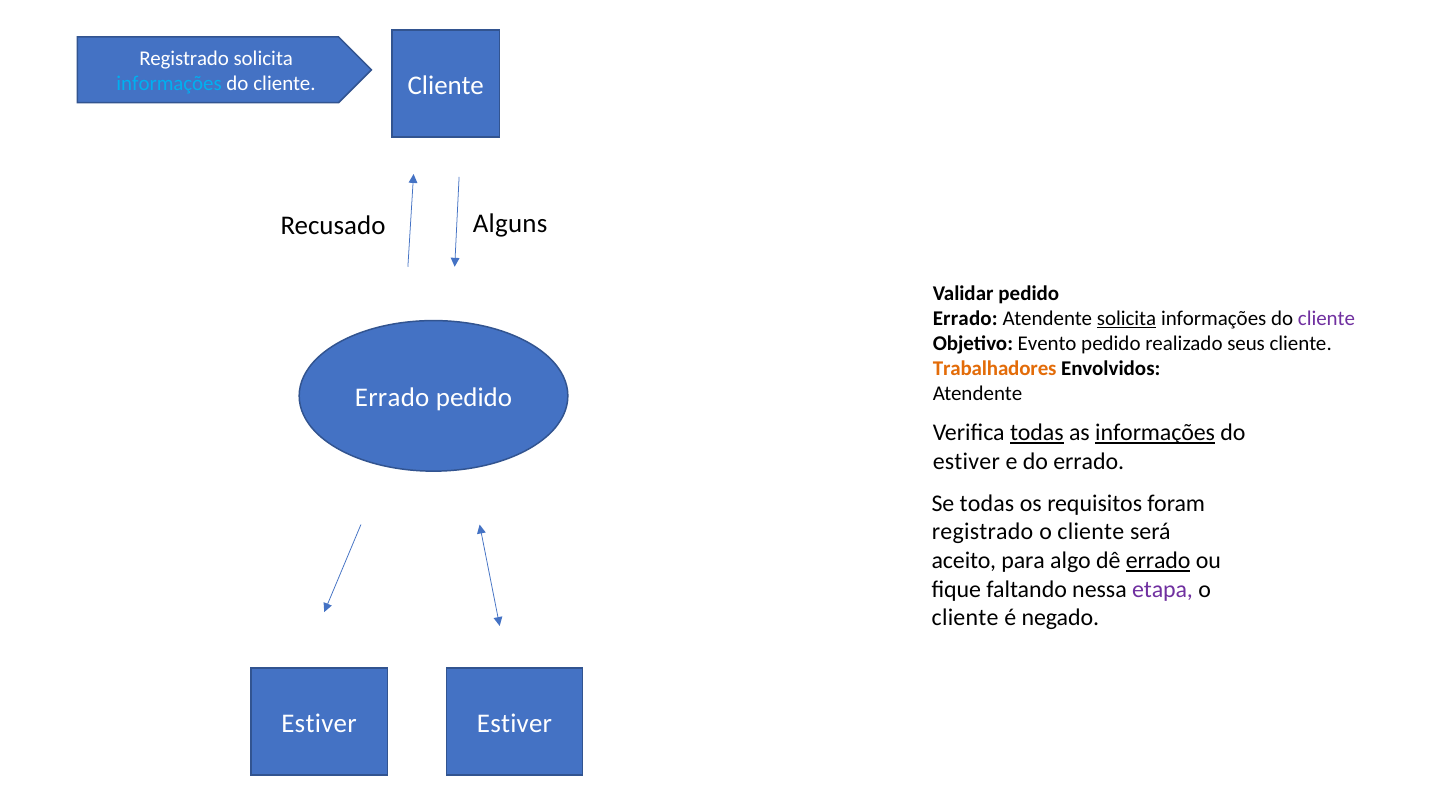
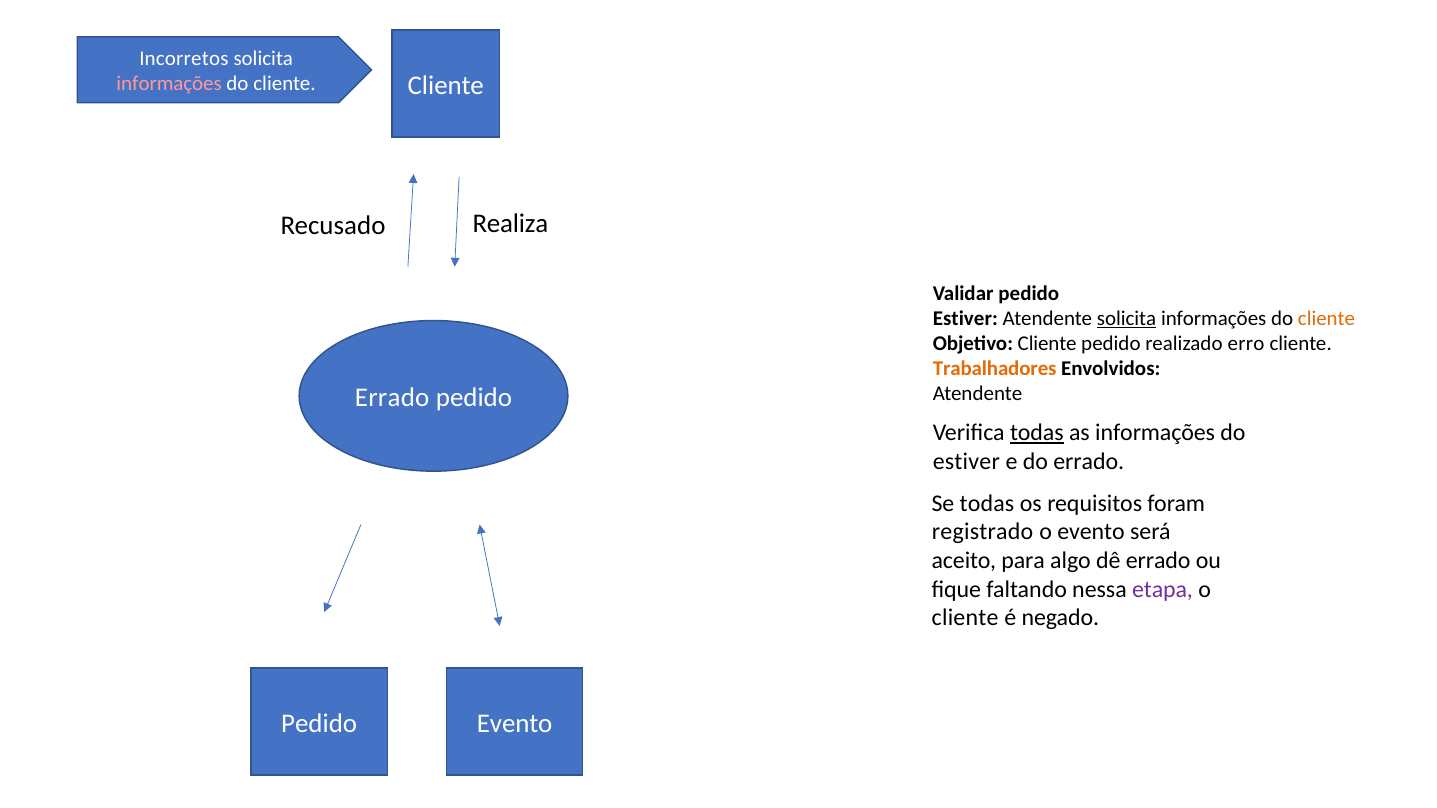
Registrado: Registrado -> Incorretos (184, 59)
informações colour: light blue -> pink (169, 84)
Alguns: Alguns -> Realiza (510, 224)
Errado: Errado -> Estiver (965, 318)
cliente colour: purple -> orange (1327, 318)
Objetivo Evento: Evento -> Cliente (1047, 344)
seus: seus -> erro (1246, 344)
informações underline: present -> none (1155, 433)
cliente: cliente -> evento (1091, 532)
errado underline: present -> none (1158, 561)
Estiver: Estiver -> Pedido (319, 724)
Estiver: Estiver -> Evento (515, 724)
